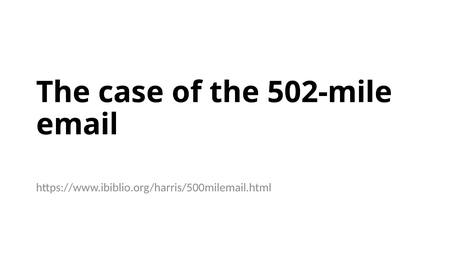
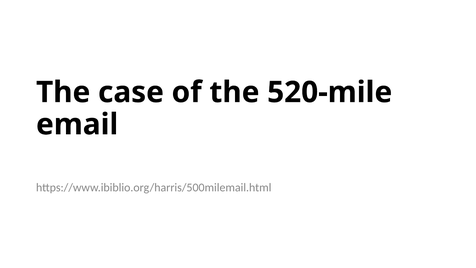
502-mile: 502-mile -> 520-mile (330, 92)
